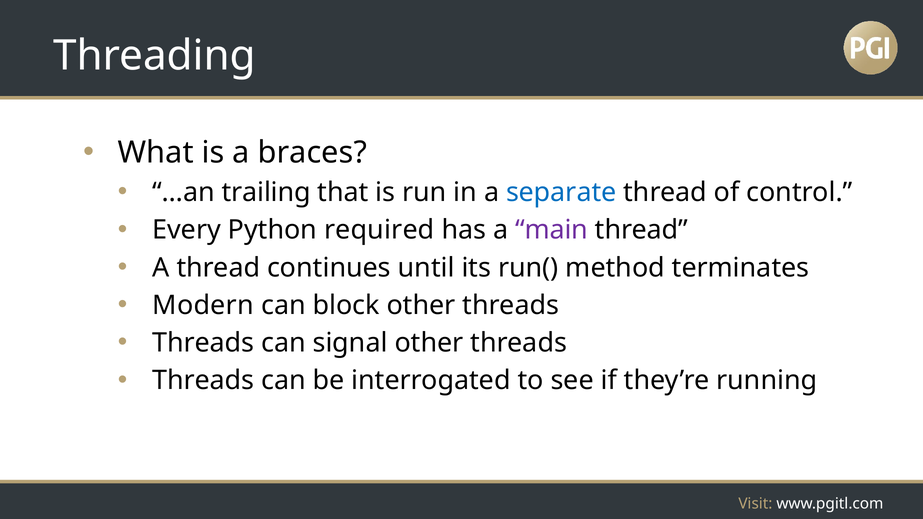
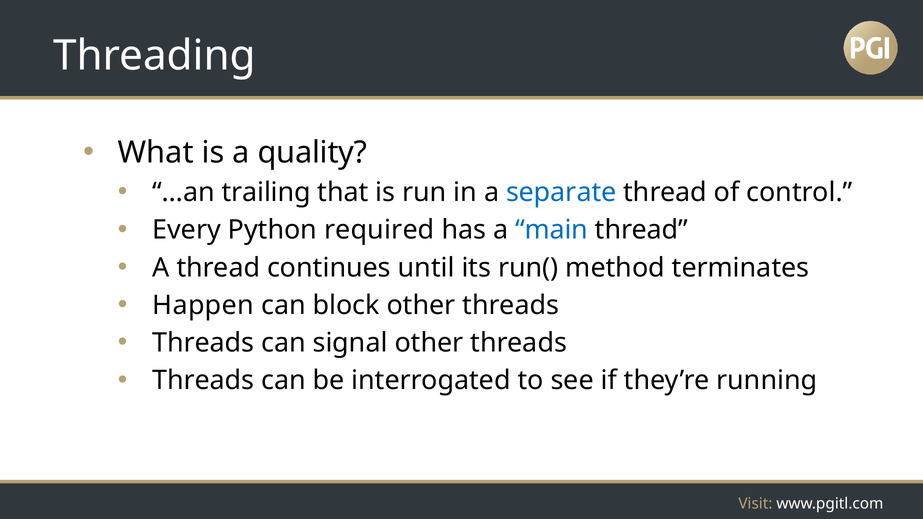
braces: braces -> quality (312, 153)
main colour: purple -> blue (552, 230)
Modern: Modern -> Happen (203, 305)
